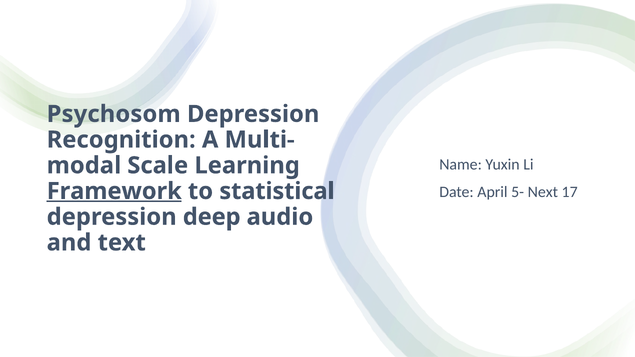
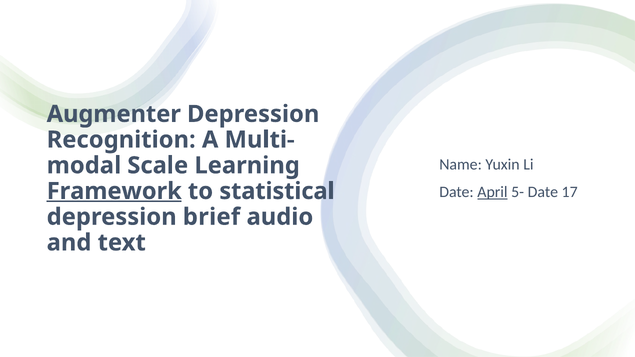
Psychosom: Psychosom -> Augmenter (114, 114)
April underline: none -> present (492, 192)
5- Next: Next -> Date (543, 192)
deep: deep -> brief (211, 217)
